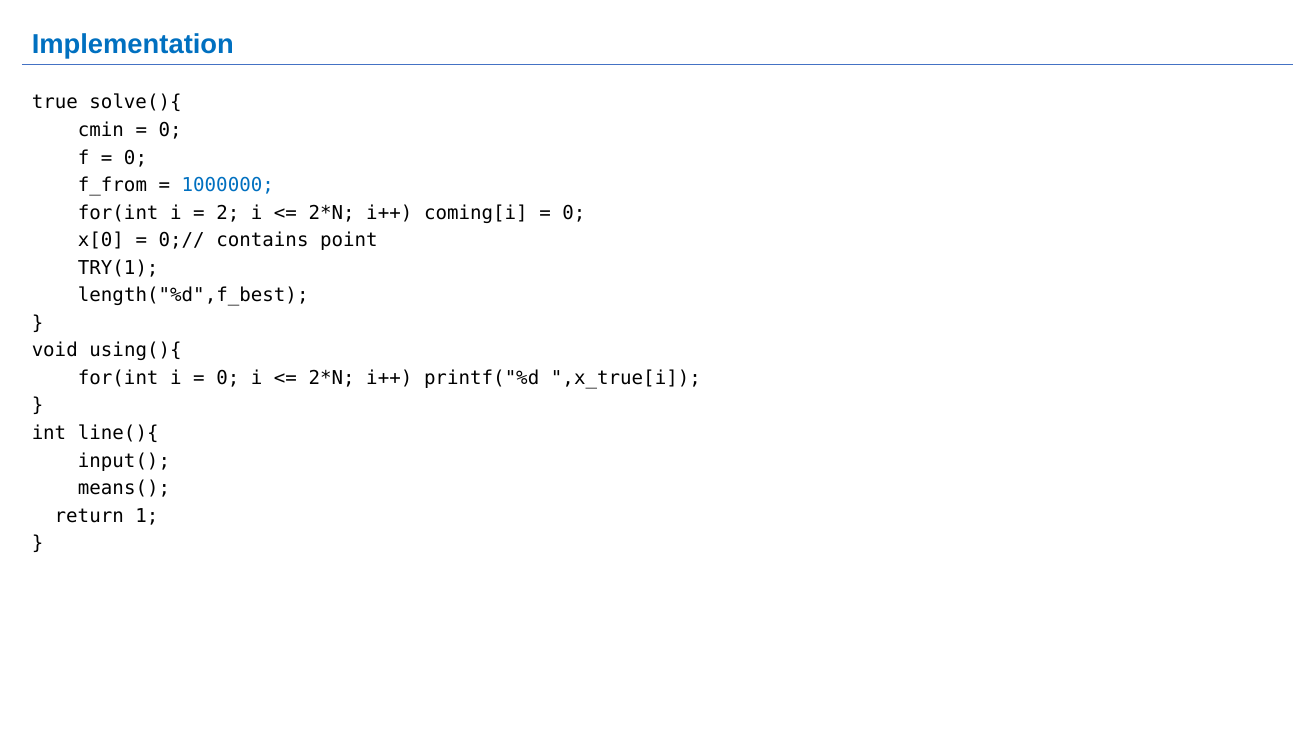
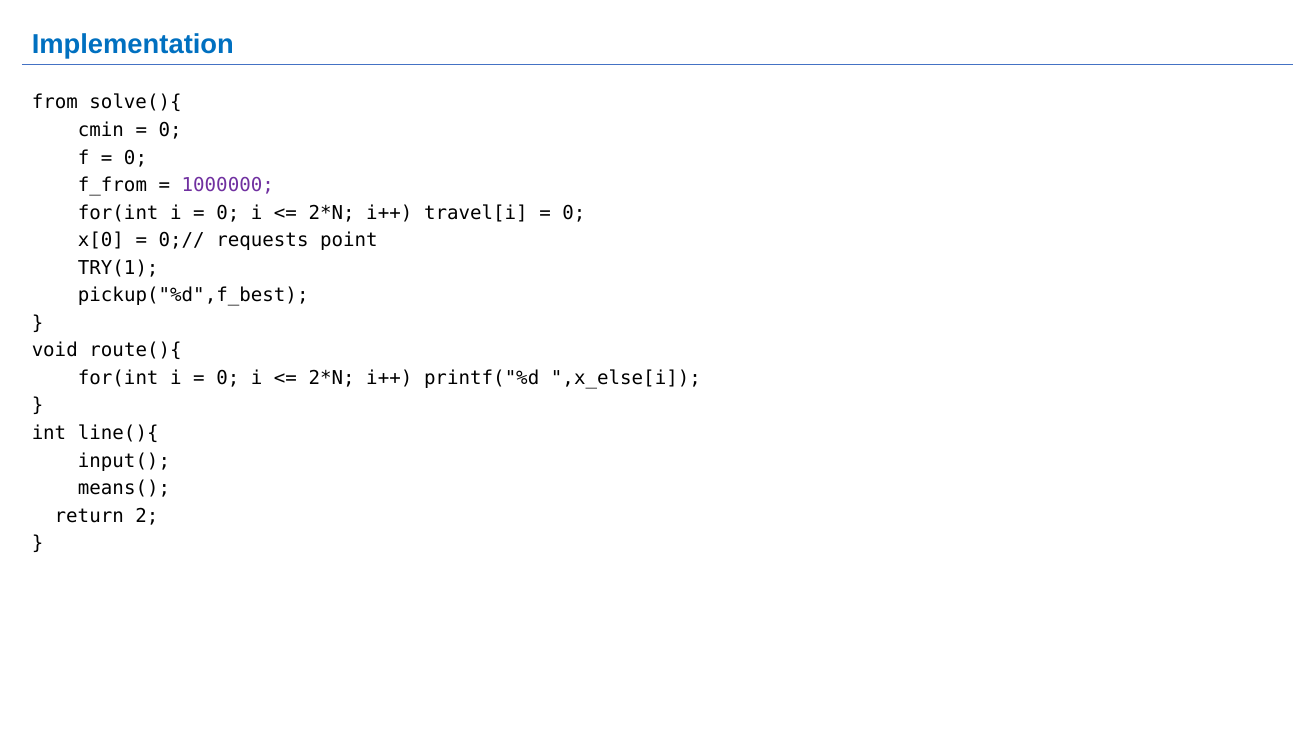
true: true -> from (55, 103)
1000000 colour: blue -> purple (228, 185)
2: 2 -> 0 (228, 213)
coming[i: coming[i -> travel[i (476, 213)
contains: contains -> requests (262, 240)
length("%d",f_best: length("%d",f_best -> pickup("%d",f_best (193, 295)
using(){: using(){ -> route(){ (136, 351)
,x_true[i: ,x_true[i -> ,x_else[i (626, 378)
1: 1 -> 2 (147, 516)
